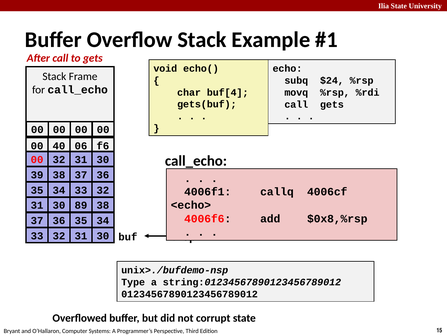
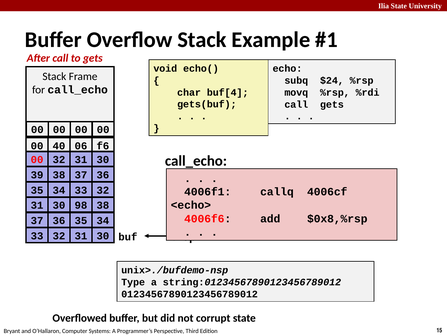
89: 89 -> 98 (81, 205)
